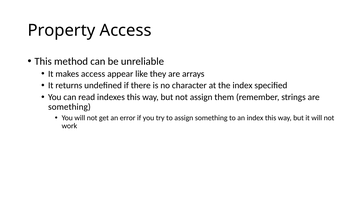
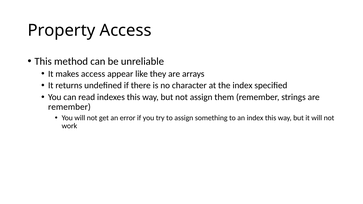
something: something -> remember (69, 107)
